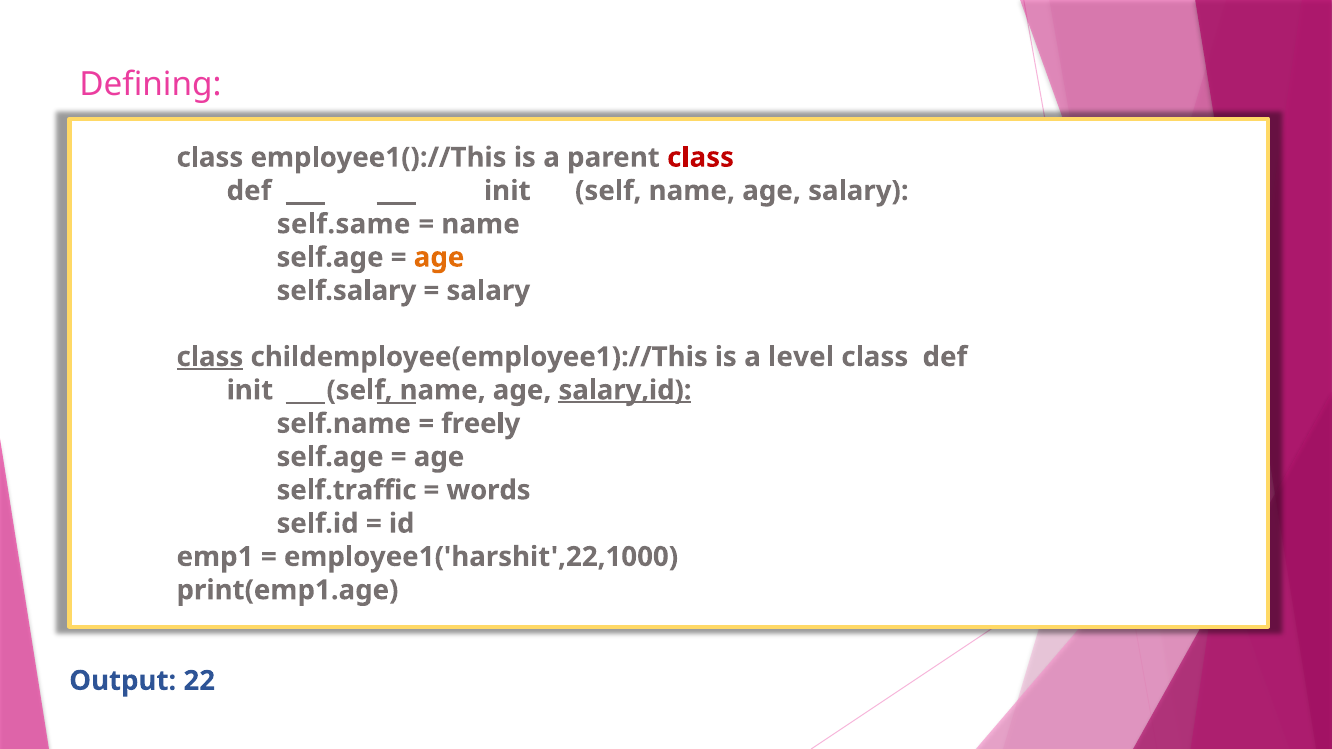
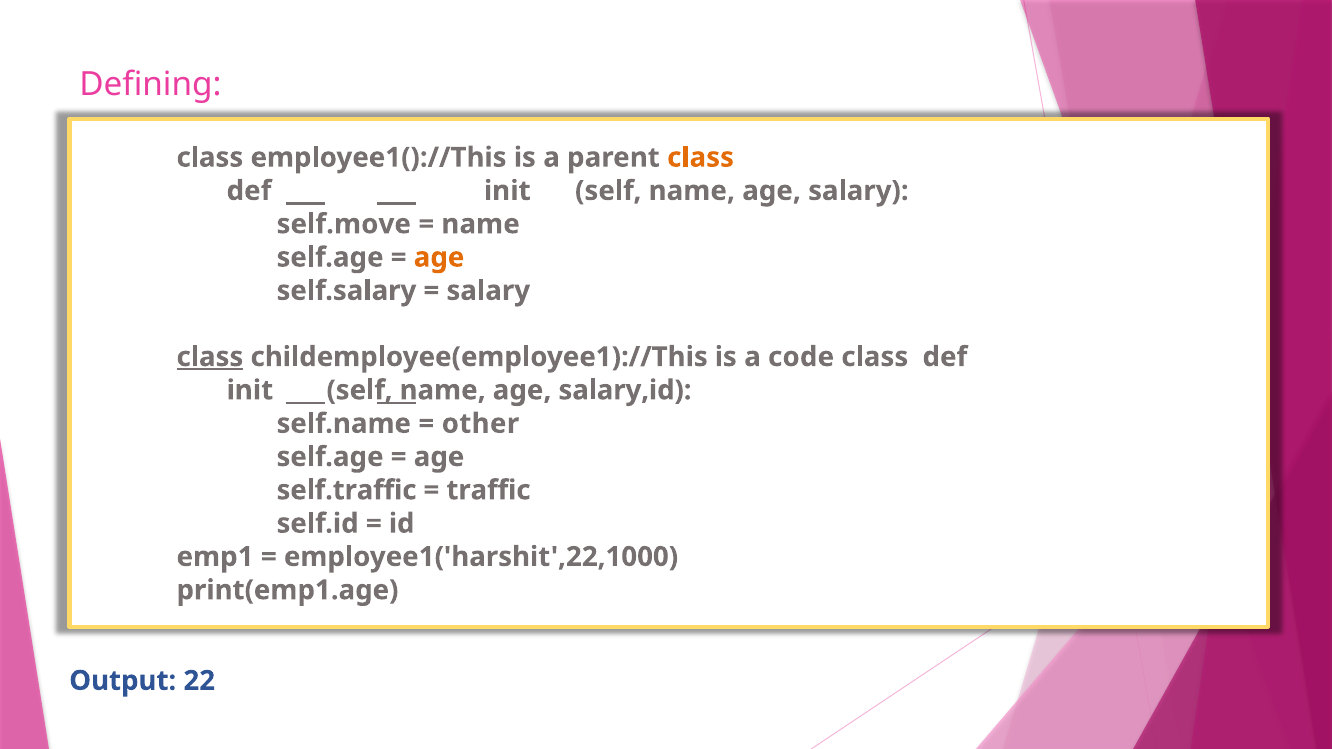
class colour: red -> orange (701, 158)
self.same: self.same -> self.move (344, 224)
level: level -> code (801, 357)
salary,id underline: present -> none (625, 390)
freely: freely -> other (480, 424)
words: words -> traffic (489, 490)
